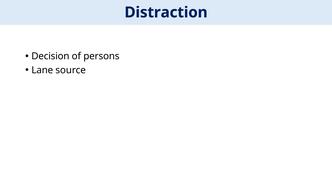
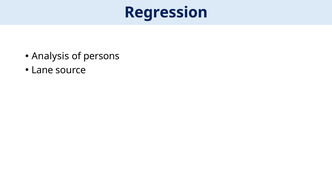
Distraction: Distraction -> Regression (166, 12)
Decision: Decision -> Analysis (50, 56)
